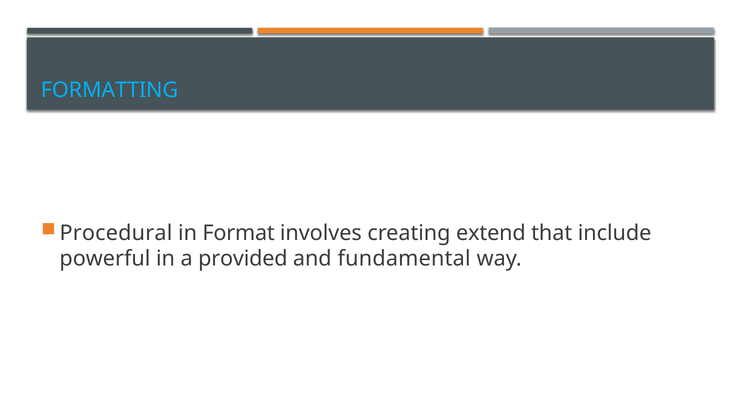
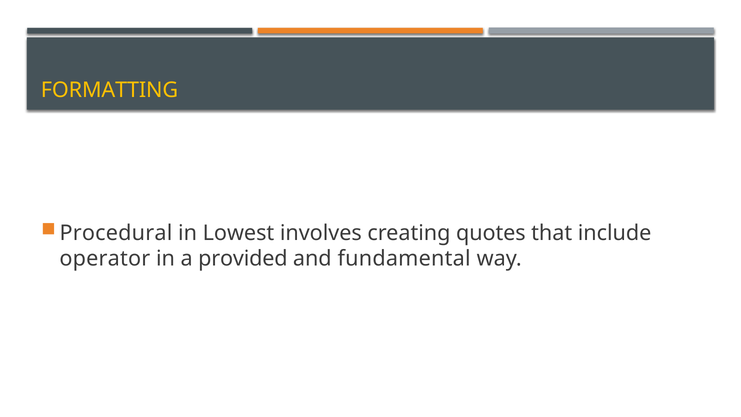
FORMATTING colour: light blue -> yellow (110, 90)
Format: Format -> Lowest (238, 233)
extend: extend -> quotes (491, 233)
powerful: powerful -> operator (105, 259)
